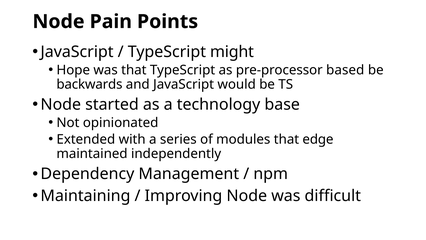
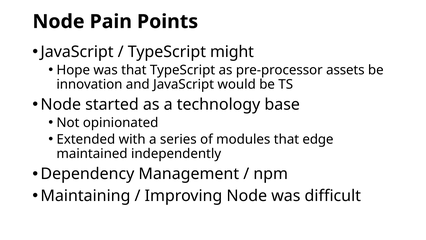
based: based -> assets (345, 70)
backwards: backwards -> innovation (89, 84)
